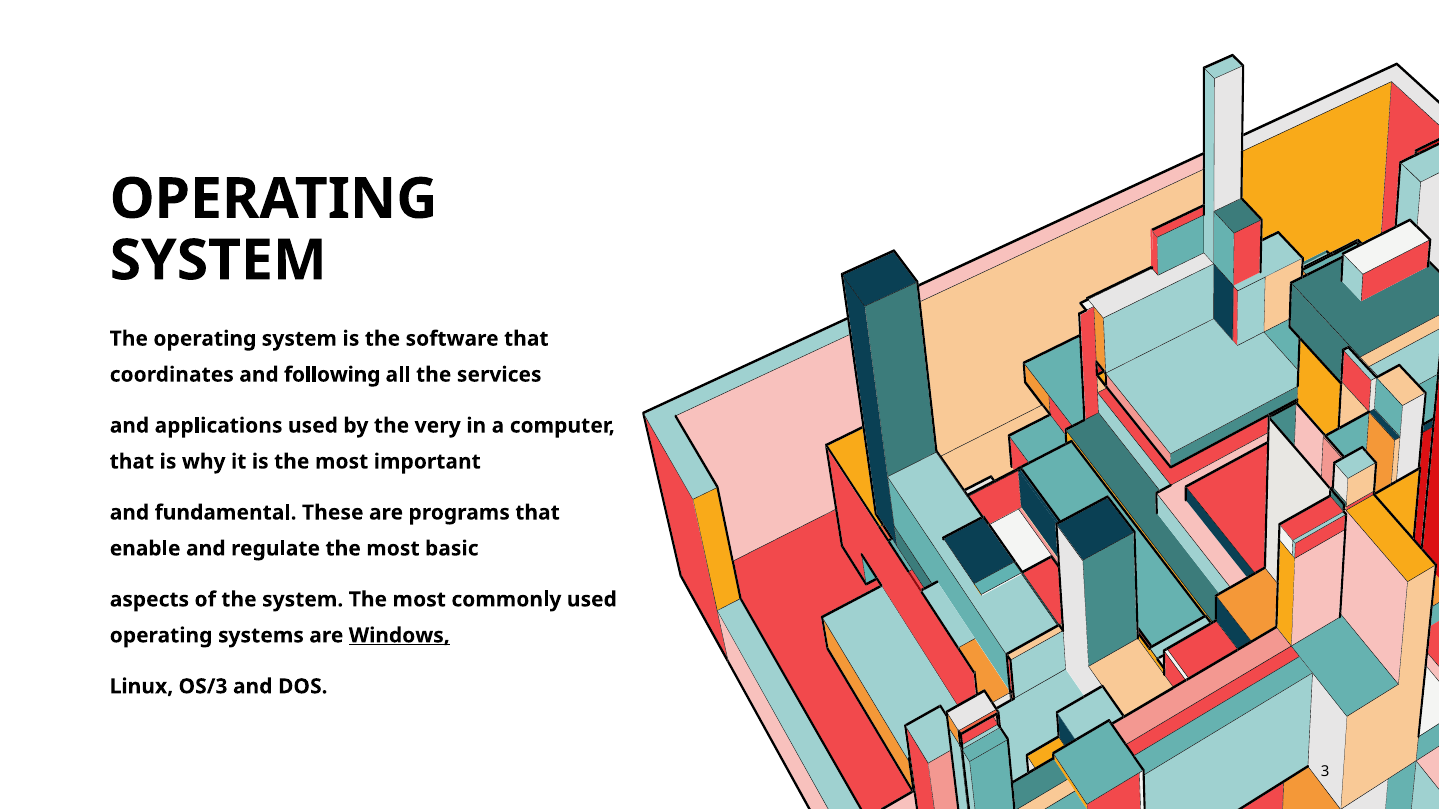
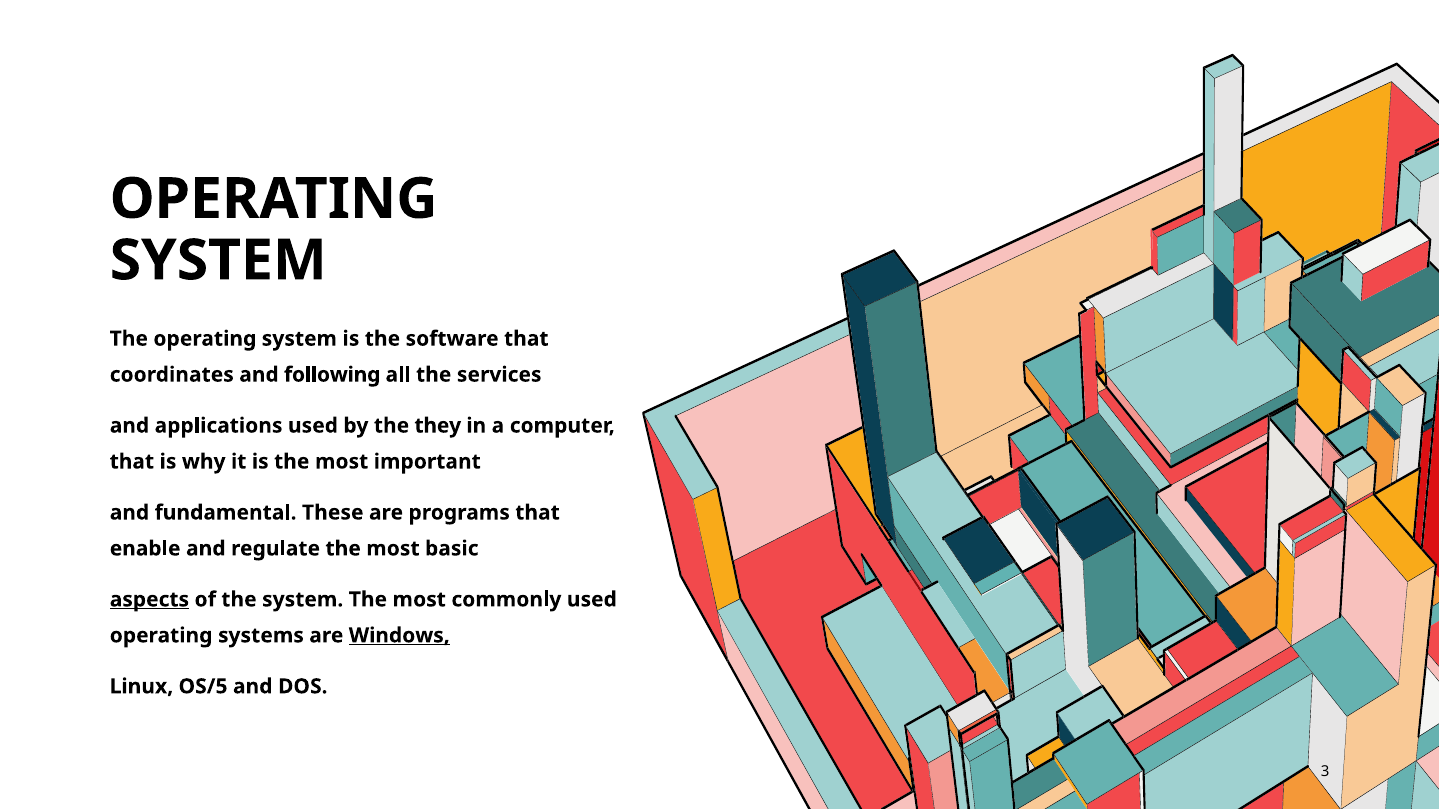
very: very -> they (438, 426)
aspects underline: none -> present (149, 600)
OS/3: OS/3 -> OS/5 (203, 687)
